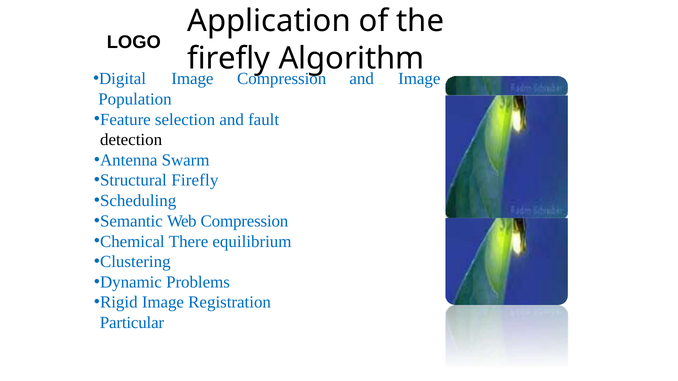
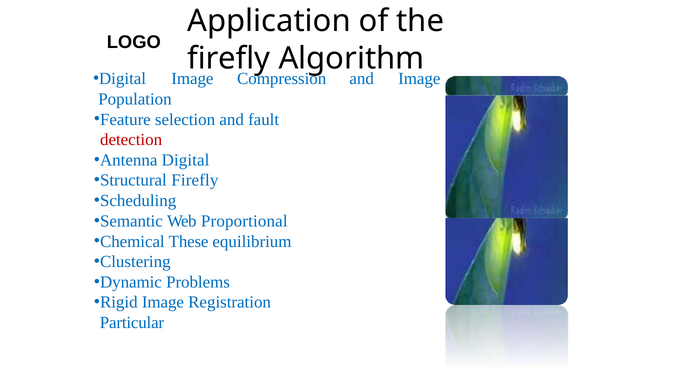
detection colour: black -> red (131, 140)
Antenna Swarm: Swarm -> Digital (186, 160)
Web Compression: Compression -> Proportional (244, 221)
There: There -> These (189, 242)
